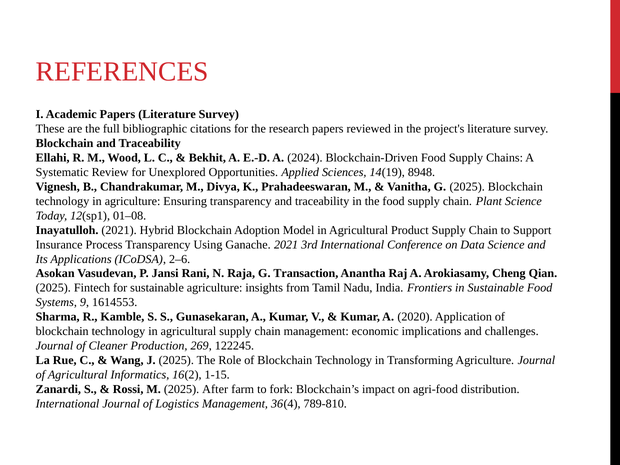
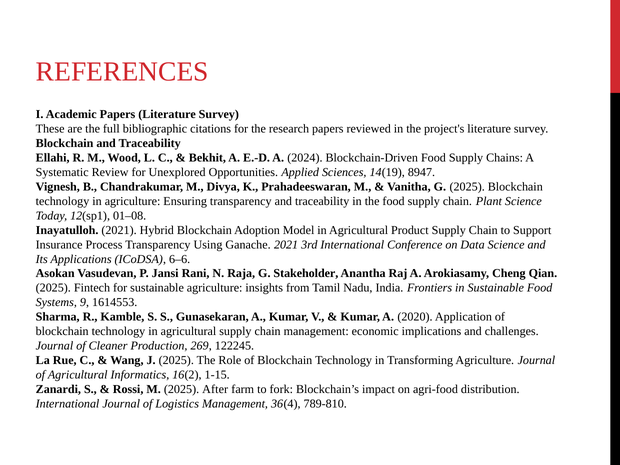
8948: 8948 -> 8947 (422, 172)
2–6: 2–6 -> 6–6 (180, 259)
Transaction: Transaction -> Stakeholder (306, 274)
